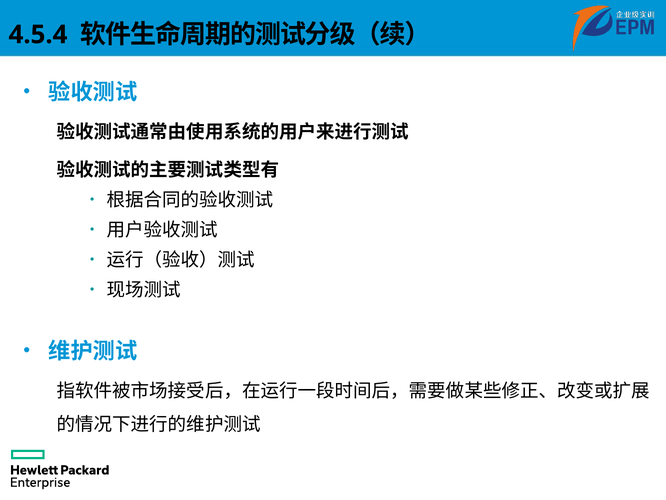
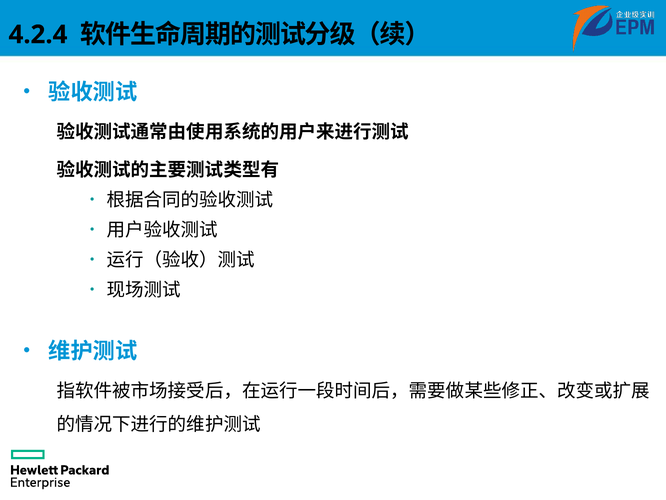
4.5.4: 4.5.4 -> 4.2.4 (38, 35)
